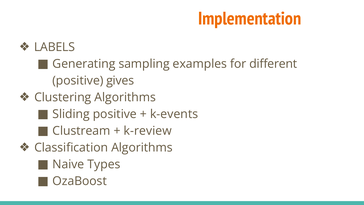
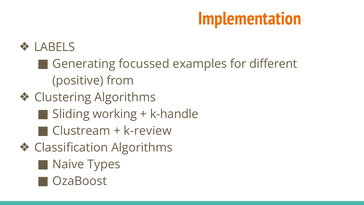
sampling: sampling -> focussed (144, 64)
gives: gives -> from (120, 80)
Sliding positive: positive -> working (115, 114)
k-events: k-events -> k-handle (174, 114)
